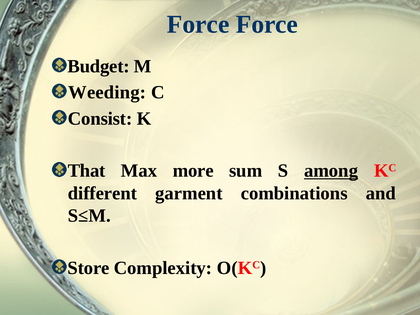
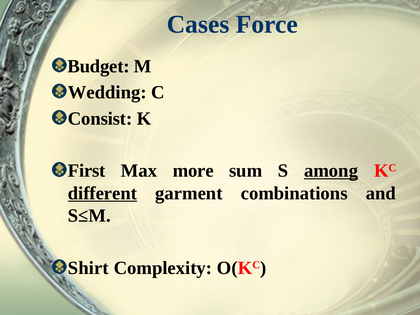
Force: Force -> Cases (198, 24)
Weeding: Weeding -> Wedding (107, 92)
That: That -> First (87, 171)
different underline: none -> present (102, 193)
Store: Store -> Shirt (88, 268)
